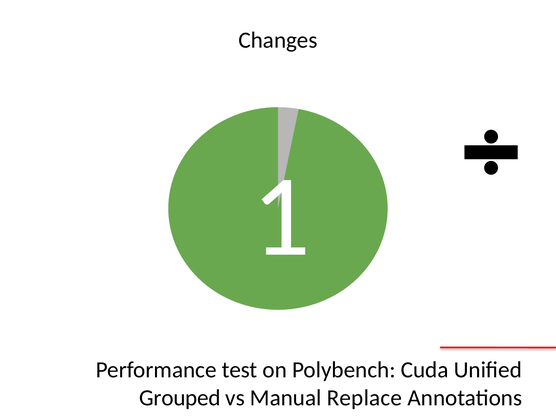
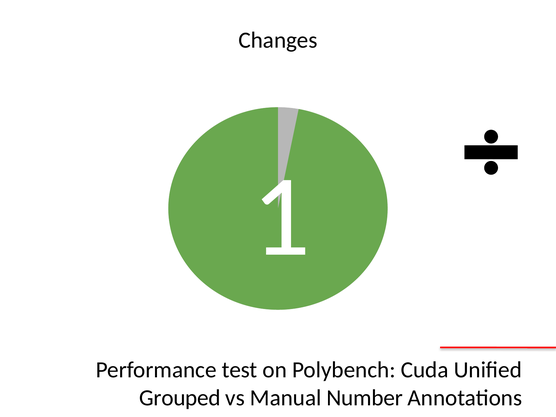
Replace: Replace -> Number (365, 398)
